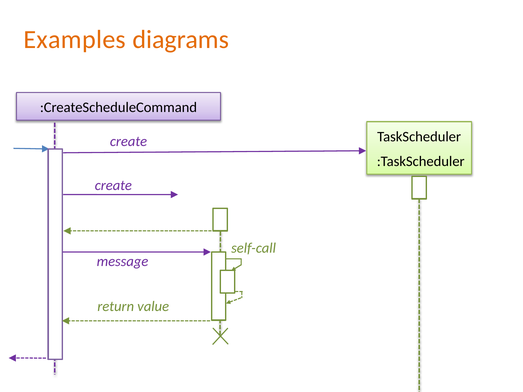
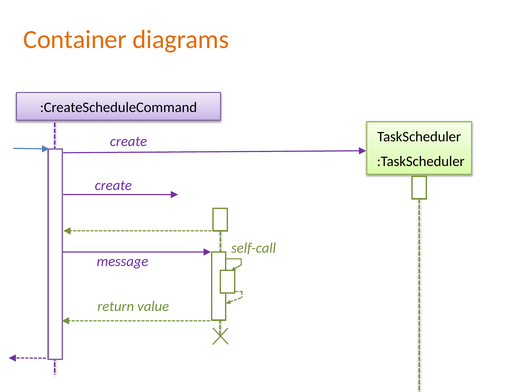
Examples: Examples -> Container (75, 39)
